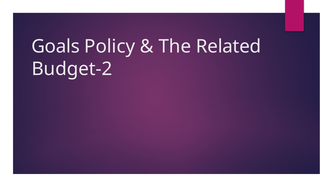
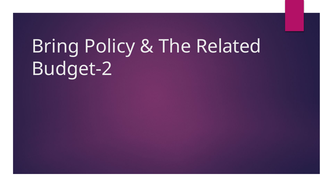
Goals: Goals -> Bring (55, 46)
